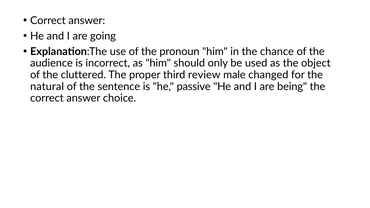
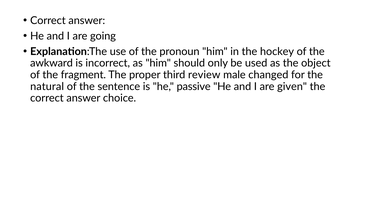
chance: chance -> hockey (277, 52)
audience: audience -> awkward (52, 63)
cluttered: cluttered -> fragment (83, 75)
being: being -> given (292, 86)
